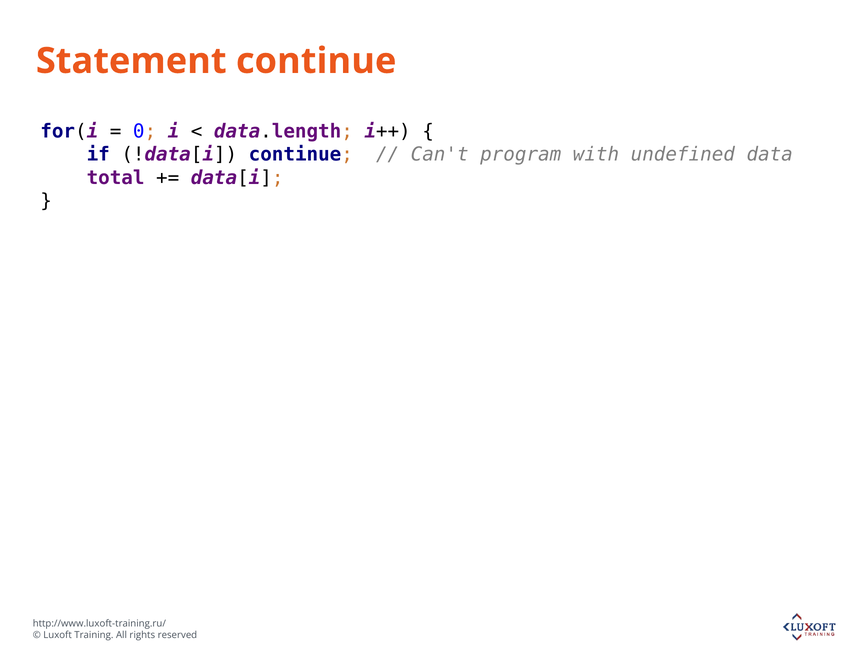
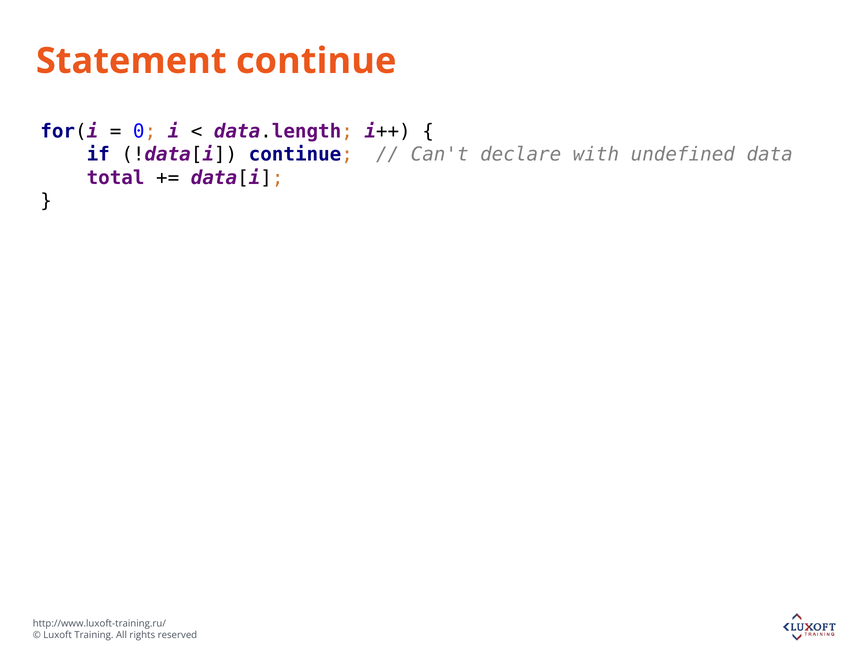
program: program -> declare (521, 155)
